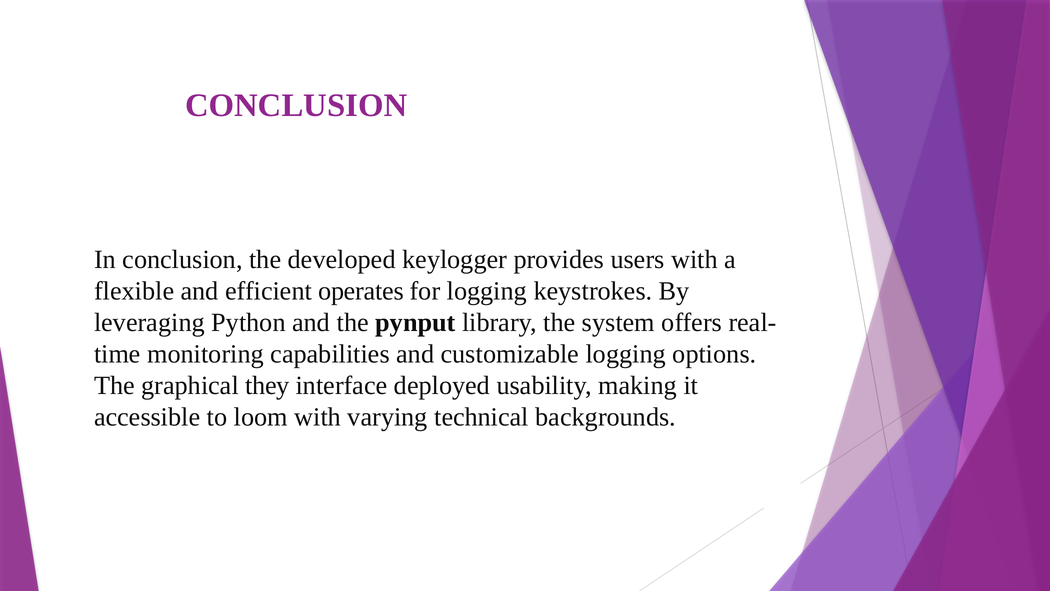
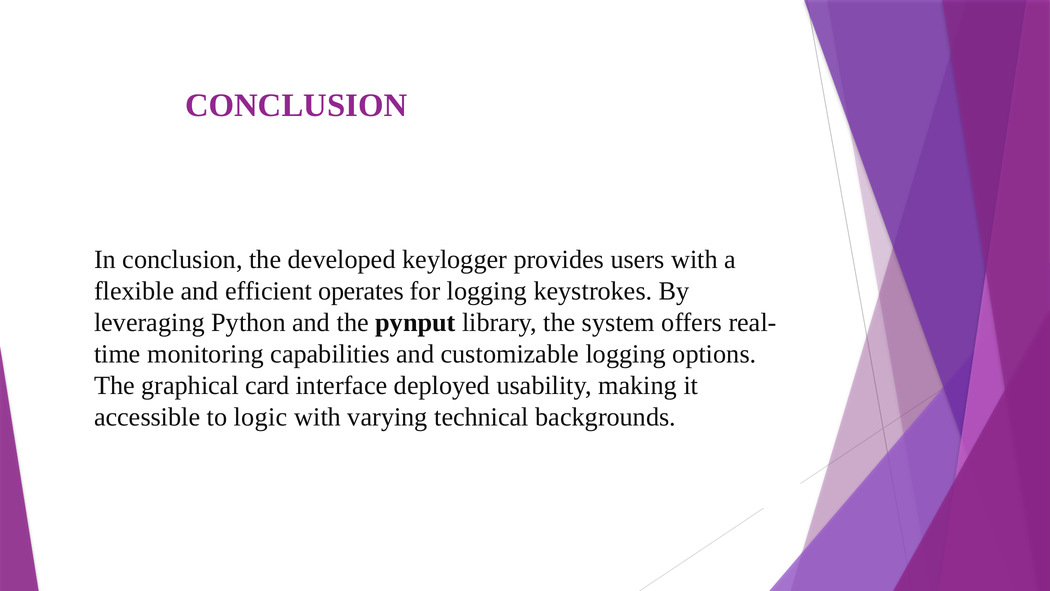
they: they -> card (267, 385)
loom: loom -> logic (261, 417)
